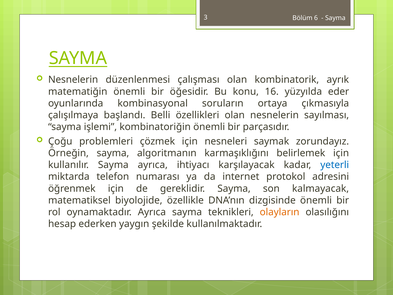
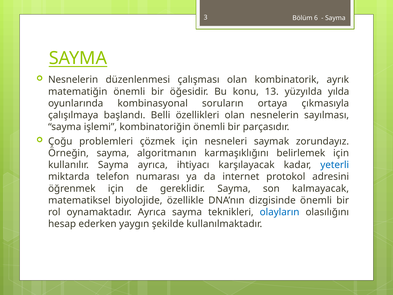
16: 16 -> 13 (272, 91)
eder: eder -> yılda (339, 91)
olayların colour: orange -> blue (280, 212)
